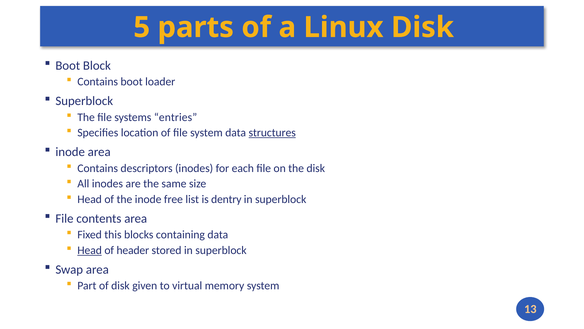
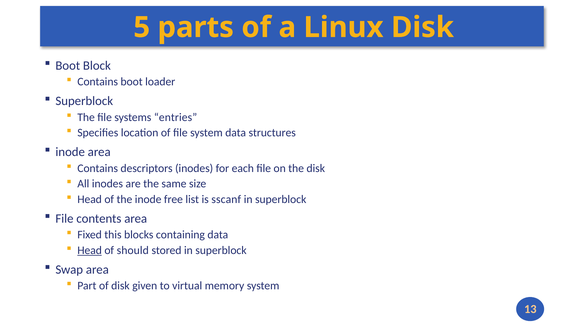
structures underline: present -> none (272, 133)
dentry: dentry -> sscanf (226, 199)
header: header -> should (133, 250)
